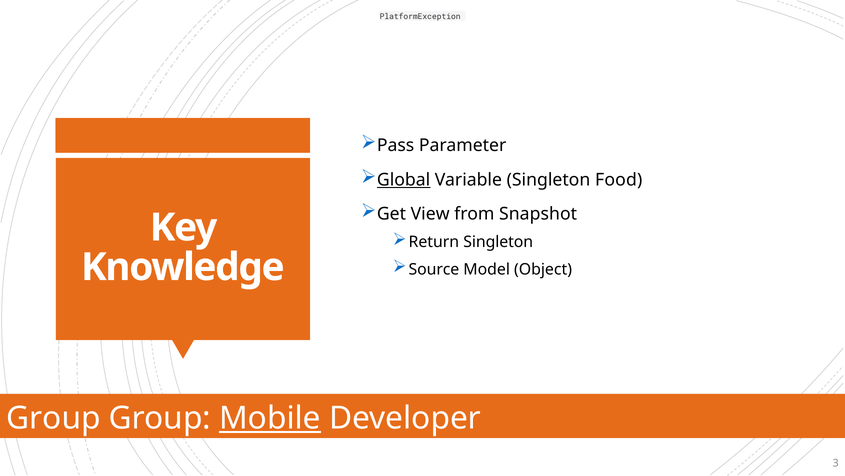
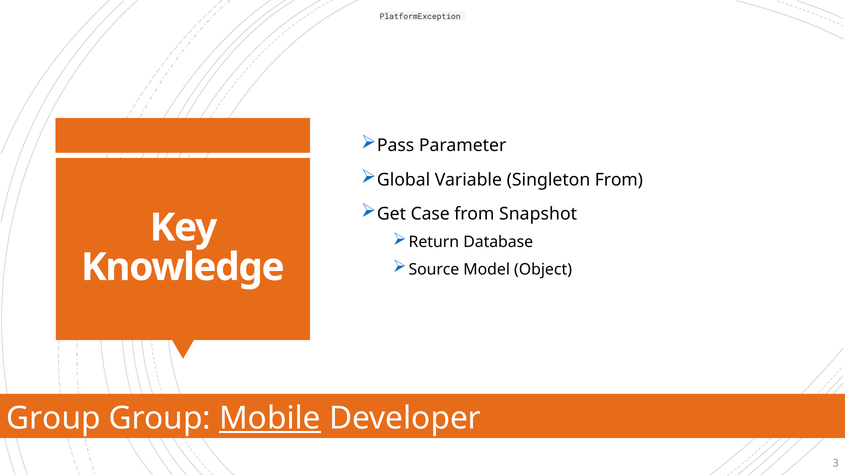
Global underline: present -> none (404, 180)
Singleton Food: Food -> From (619, 180)
View: View -> Case (430, 214)
Return Singleton: Singleton -> Database (498, 242)
